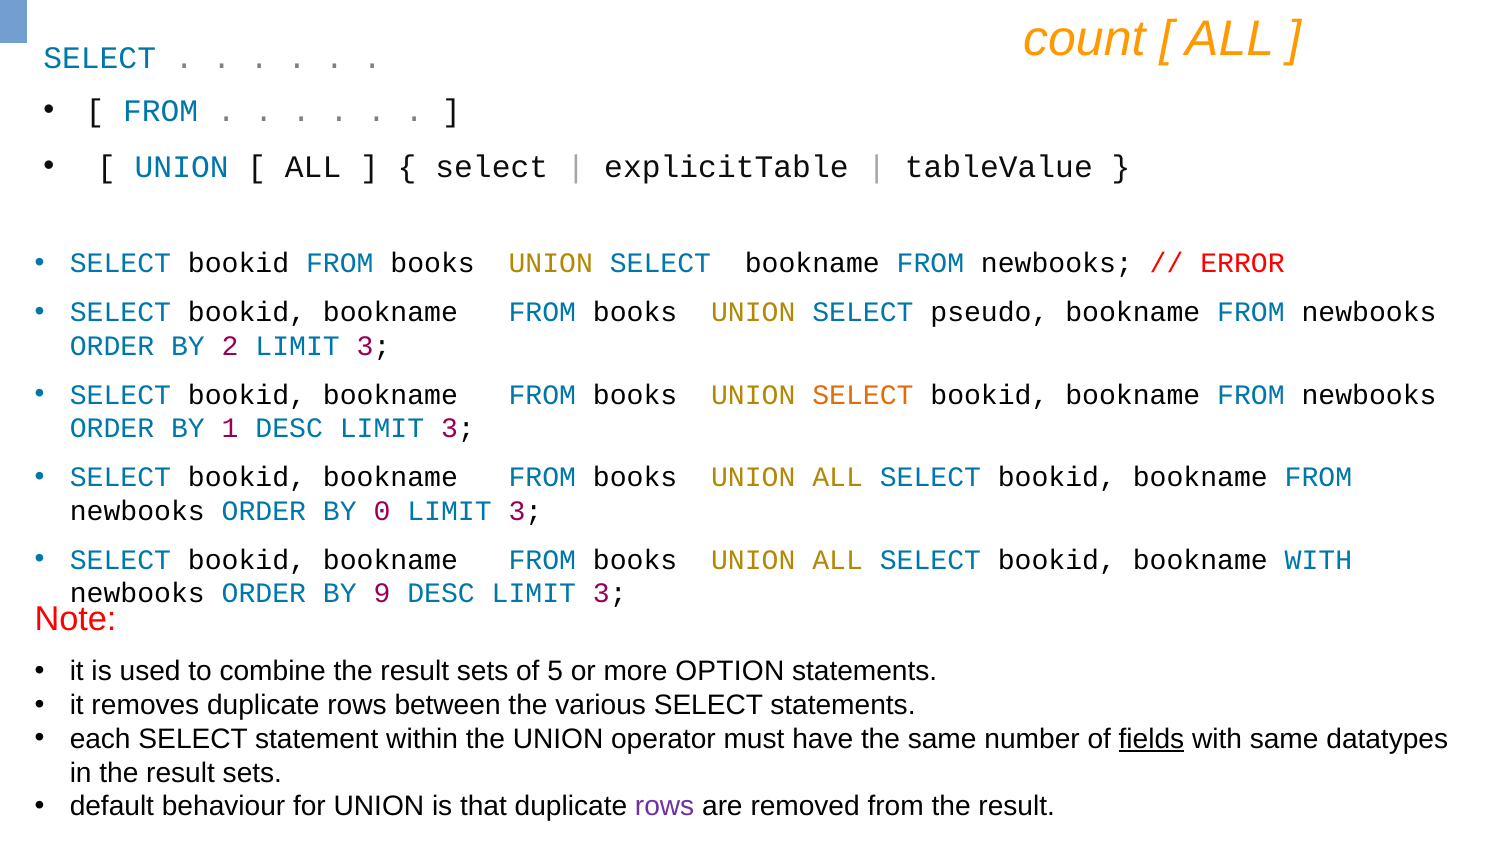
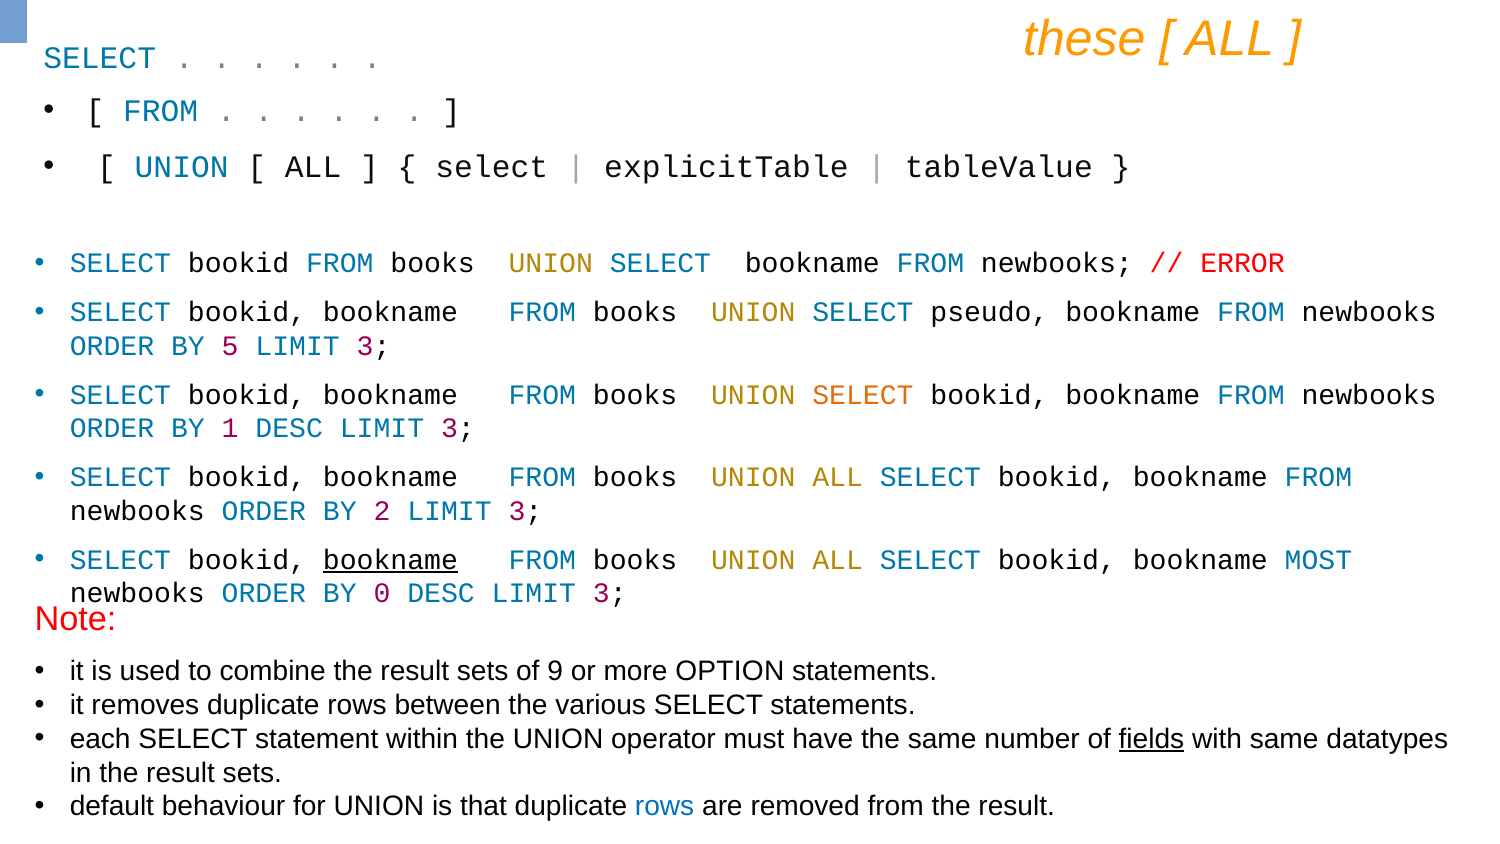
count: count -> these (1084, 39)
2: 2 -> 5 (230, 346)
0: 0 -> 2 (382, 511)
bookname underline: none -> present (390, 560)
bookname WITH: WITH -> MOST (1318, 560)
9: 9 -> 0 (382, 593)
5: 5 -> 9 (555, 671)
rows colour: purple -> blue (665, 806)
